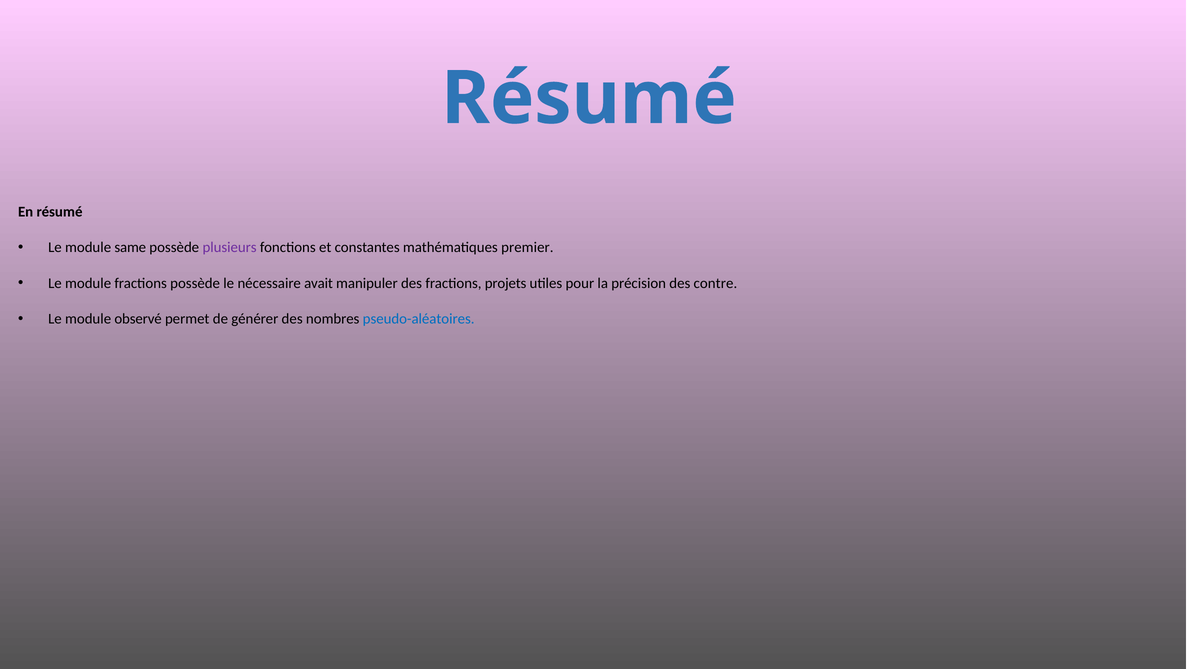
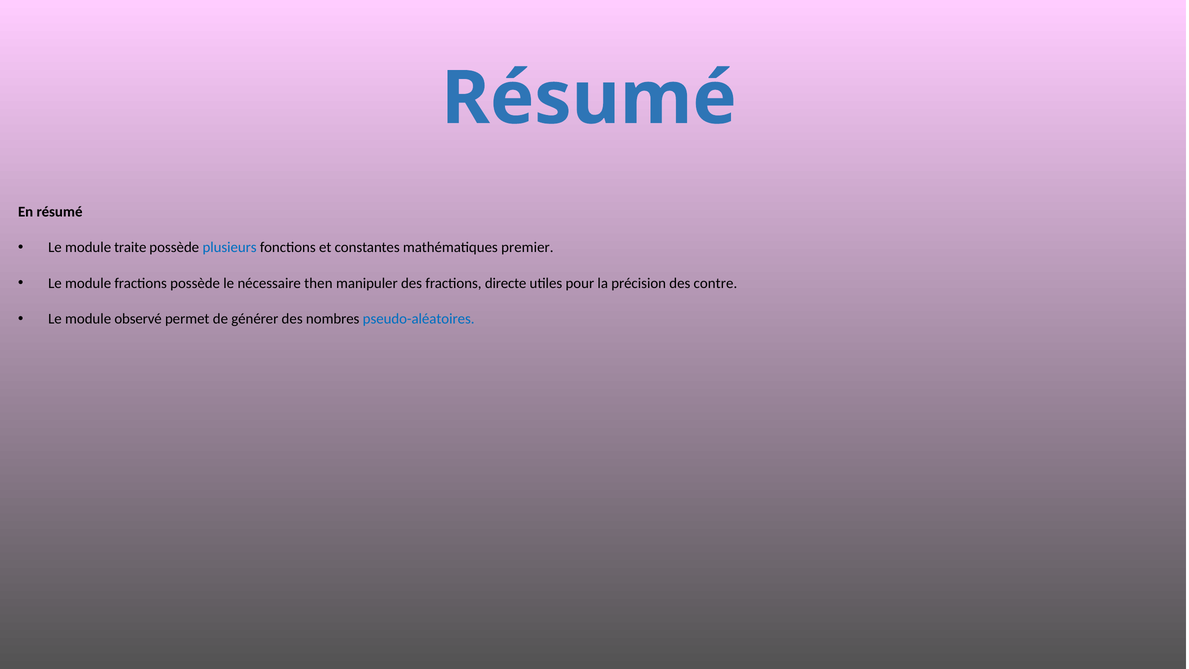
same: same -> traite (130, 247)
plusieurs colour: purple -> blue (230, 247)
avait: avait -> then (318, 283)
projets: projets -> directe (506, 283)
